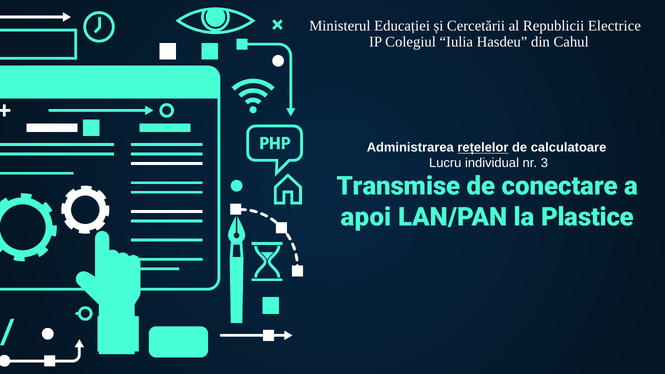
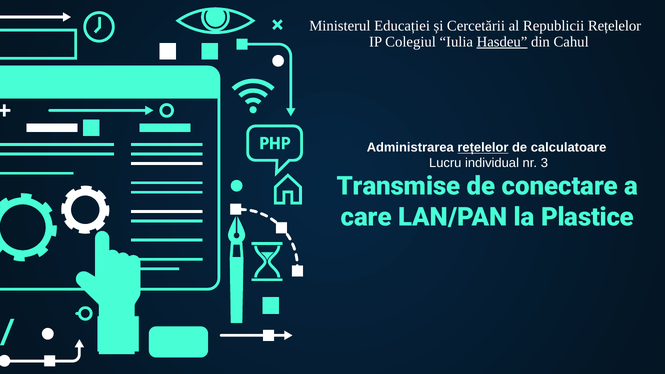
Republicii Electrice: Electrice -> Rețelelor (615, 26)
Hasdeu underline: none -> present (502, 42)
apoi: apoi -> care (366, 217)
